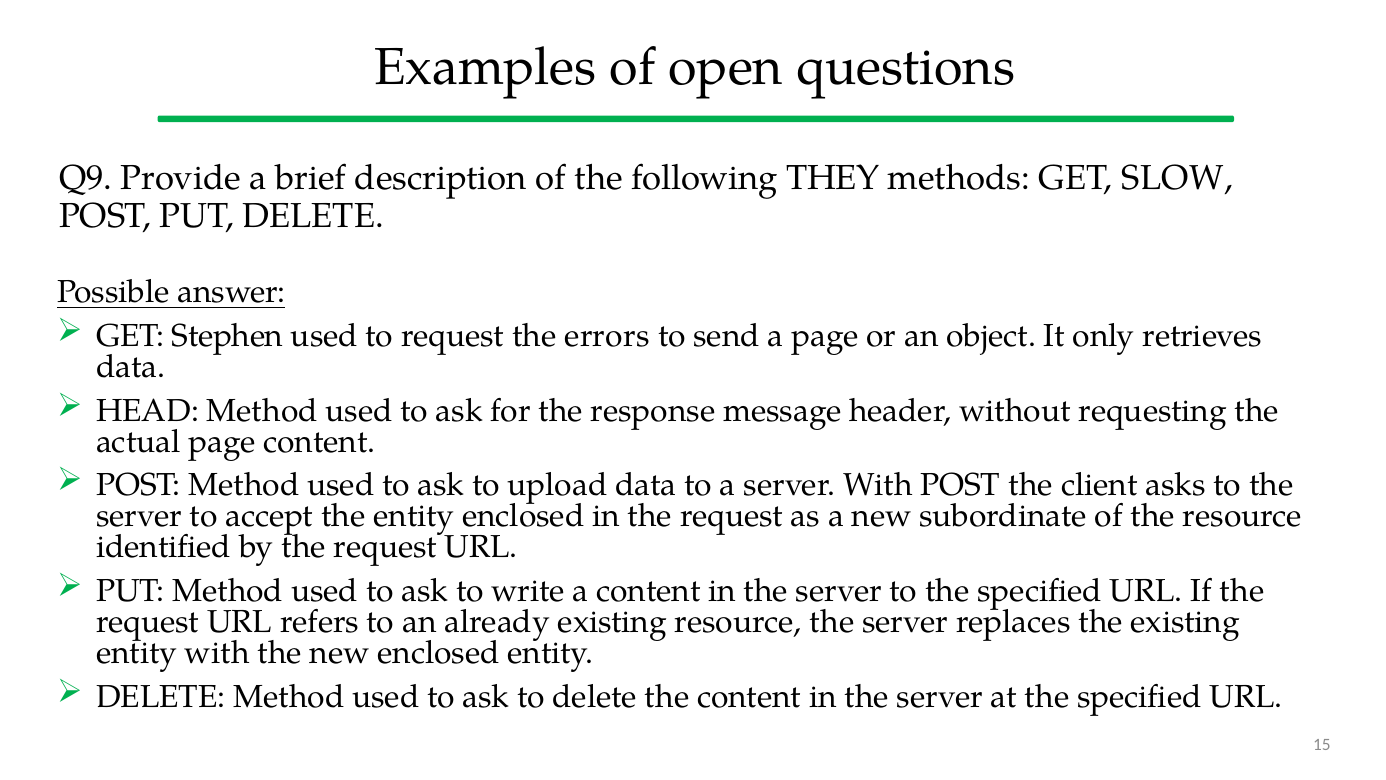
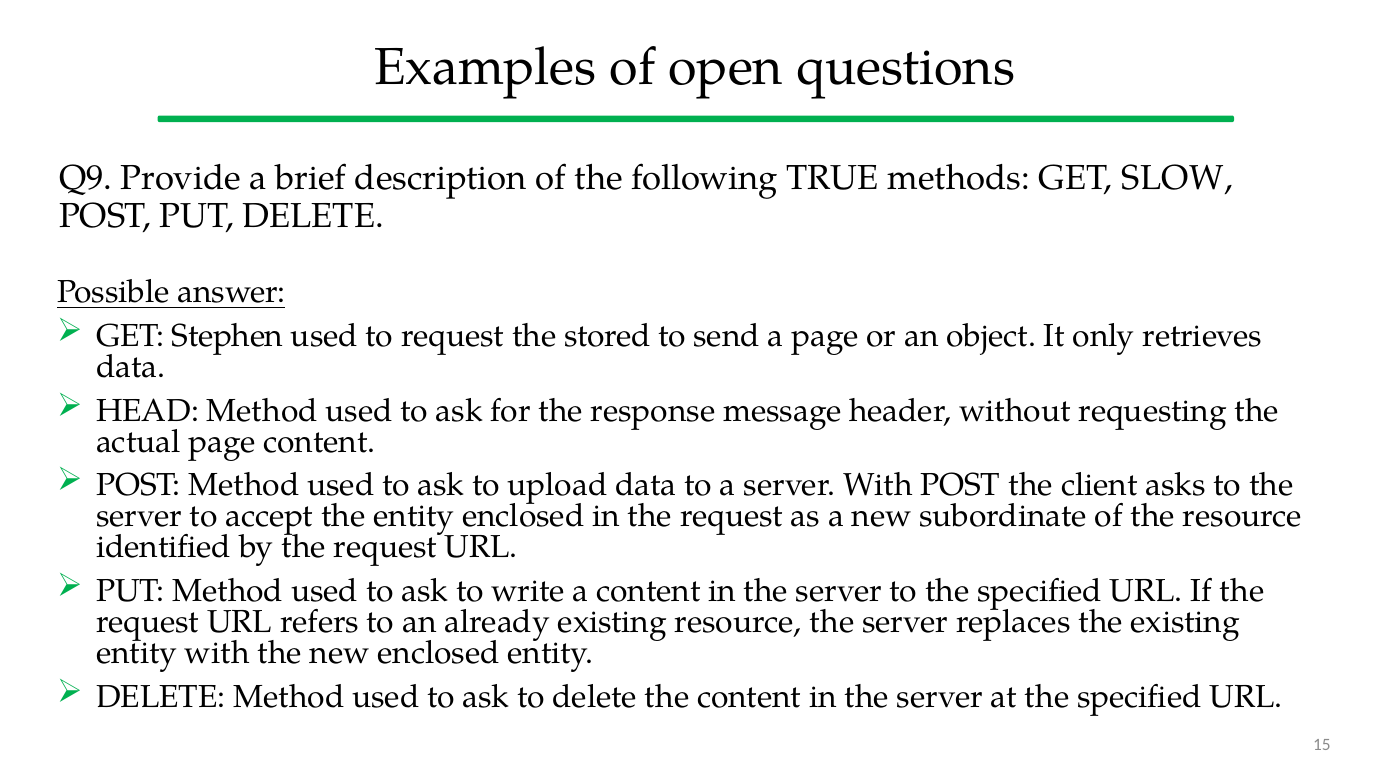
THEY: THEY -> TRUE (833, 178)
errors: errors -> stored (607, 336)
